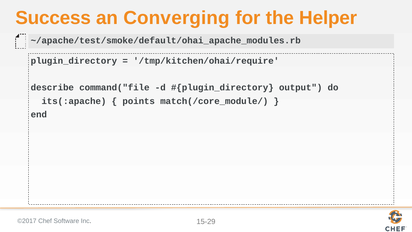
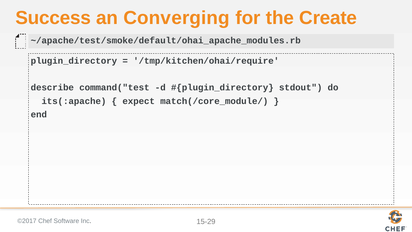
Helper: Helper -> Create (328, 18)
command("file: command("file -> command("test (114, 88)
output: output -> stdout (301, 88)
points: points -> expect (139, 101)
